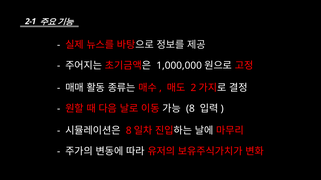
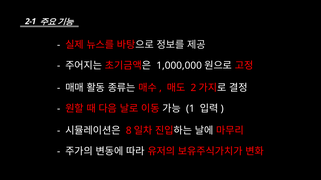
8: 8 -> 1 (190, 109)
